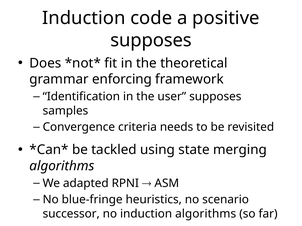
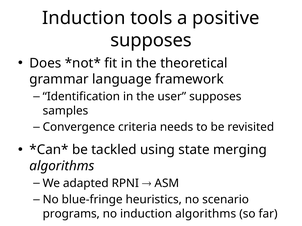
code: code -> tools (151, 18)
enforcing: enforcing -> language (122, 79)
successor: successor -> programs (71, 214)
